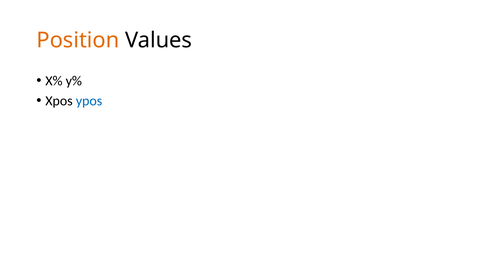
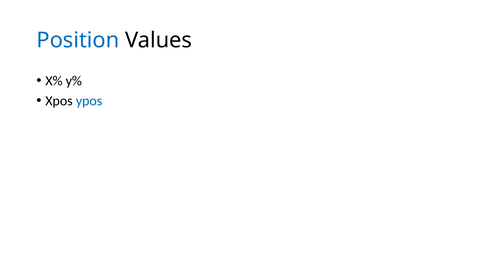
Position colour: orange -> blue (78, 40)
